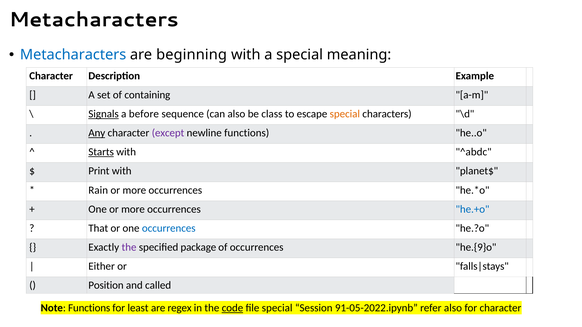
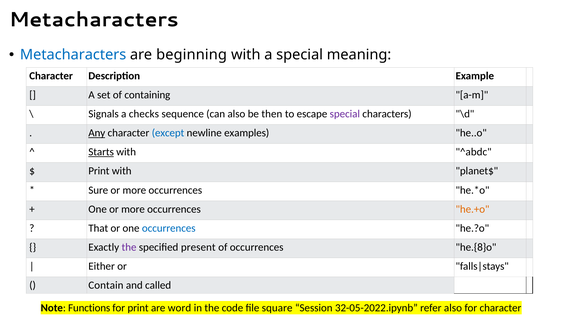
Signals underline: present -> none (104, 114)
before: before -> checks (144, 114)
class: class -> then (272, 114)
special colour: orange -> purple (345, 114)
except colour: purple -> blue (168, 133)
newline functions: functions -> examples (247, 133)
Rain: Rain -> Sure (98, 190)
he.+o colour: blue -> orange (473, 209)
package: package -> present (198, 248)
he.{9}o: he.{9}o -> he.{8}o (476, 248)
Position: Position -> Contain (106, 286)
for least: least -> print (138, 308)
regex: regex -> word (179, 308)
code underline: present -> none (232, 308)
file special: special -> square (277, 308)
91-05-2022.ipynb: 91-05-2022.ipynb -> 32-05-2022.ipynb (376, 308)
